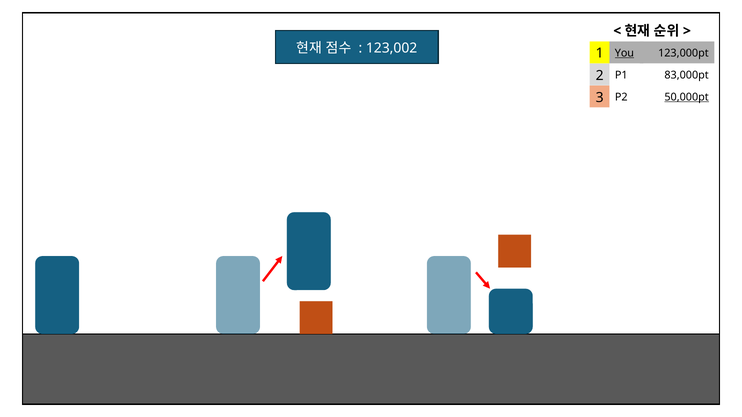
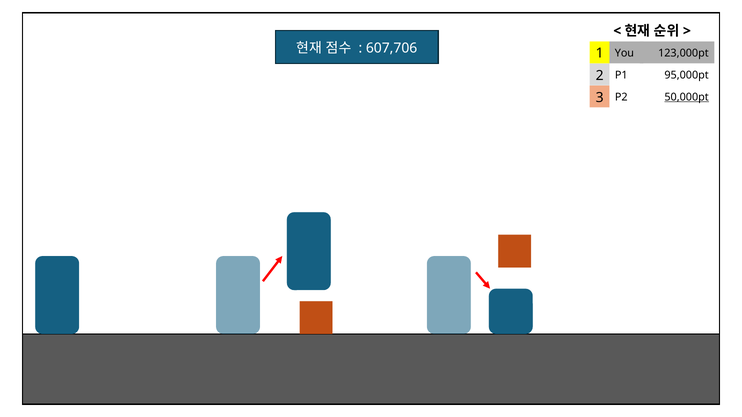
123,002: 123,002 -> 607,706 (392, 48)
You underline: present -> none (624, 53)
83,000pt: 83,000pt -> 95,000pt (687, 75)
